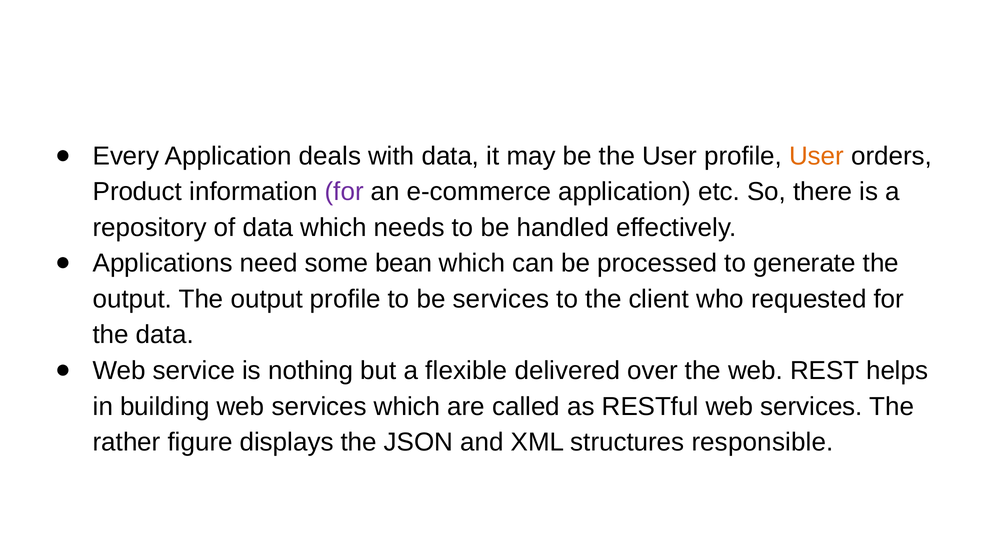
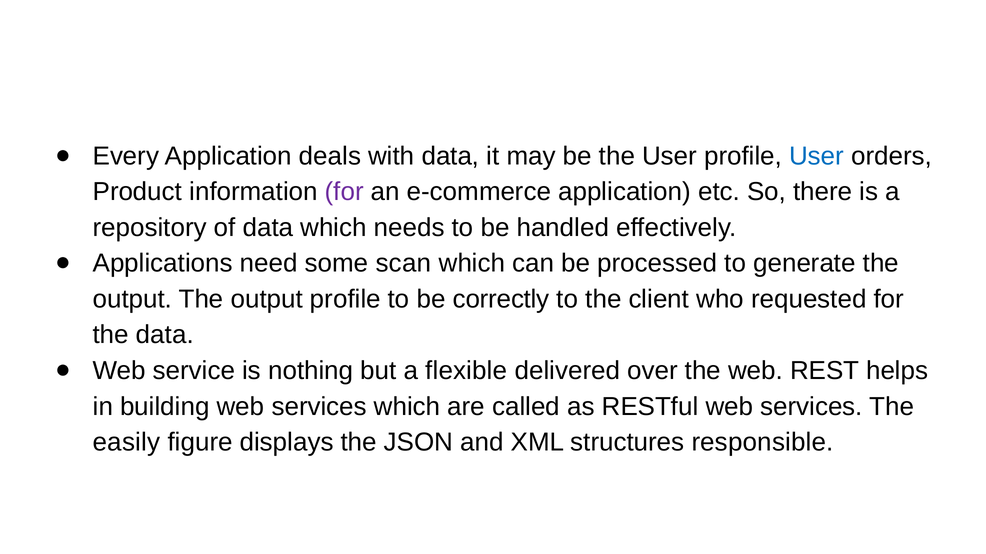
User colour: orange -> blue (817, 156)
bean: bean -> scan (403, 264)
be services: services -> correctly (501, 299)
rather: rather -> easily (127, 443)
